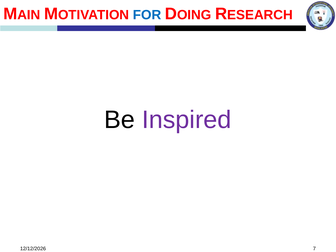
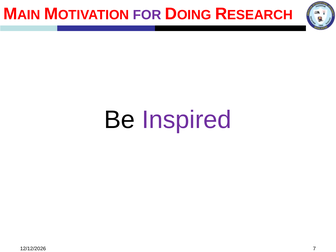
FOR colour: blue -> purple (147, 15)
